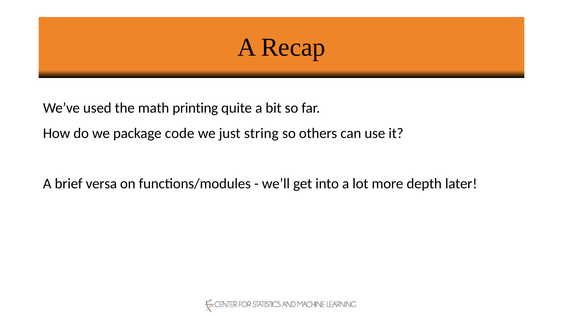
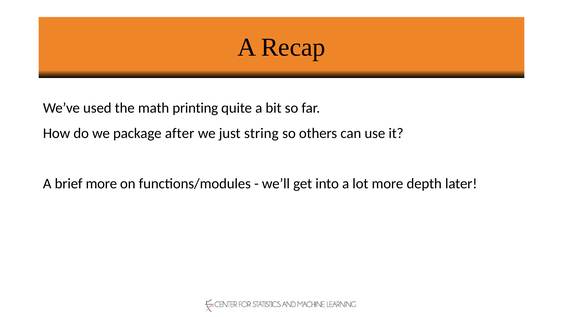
code: code -> after (180, 133)
brief versa: versa -> more (101, 184)
